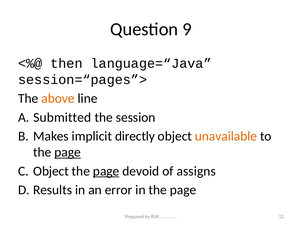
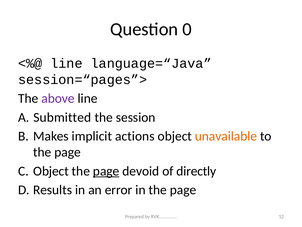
9: 9 -> 0 (187, 29)
then: then -> line (66, 63)
above colour: orange -> purple (58, 98)
directly: directly -> actions (135, 136)
page underline: present -> none (68, 152)
assigns: assigns -> directly (196, 171)
